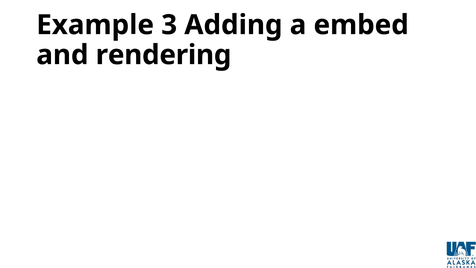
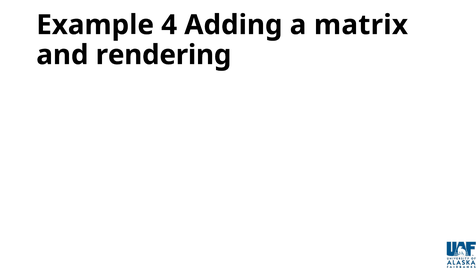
3: 3 -> 4 (169, 25)
embed: embed -> matrix (361, 25)
